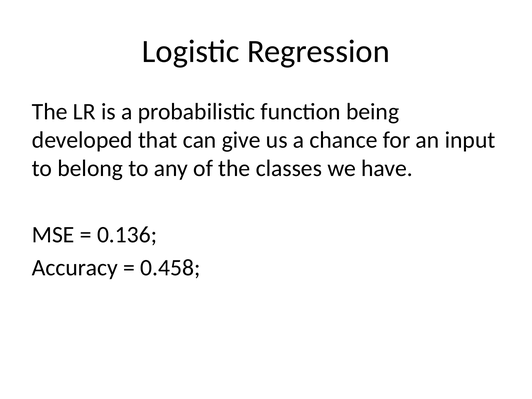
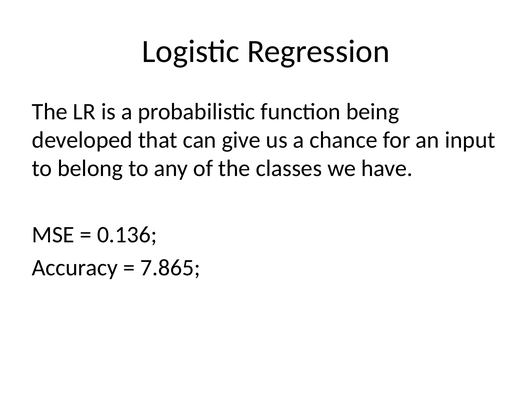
0.458: 0.458 -> 7.865 (170, 268)
